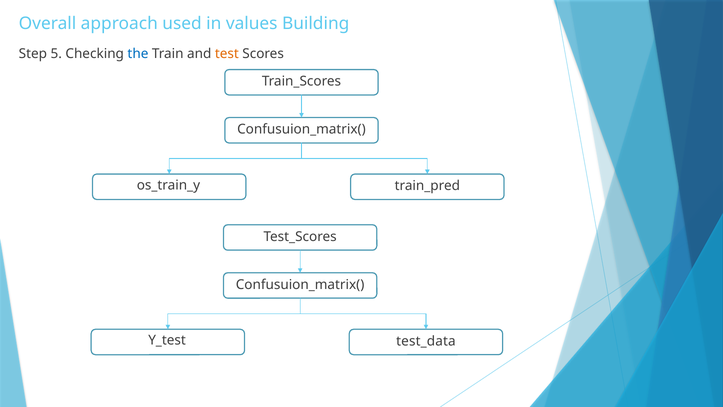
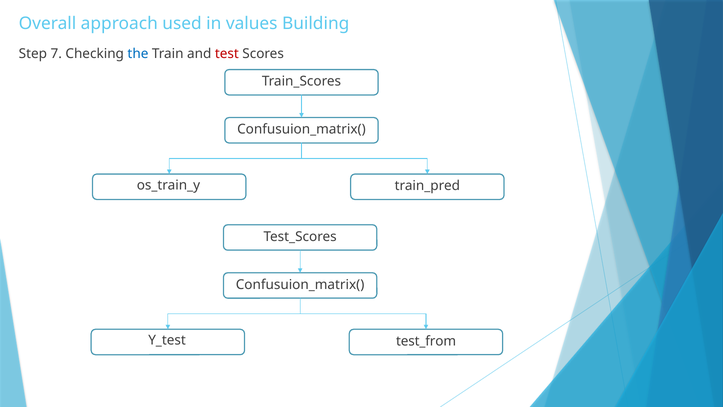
5: 5 -> 7 (56, 54)
test colour: orange -> red (227, 54)
test_data: test_data -> test_from (426, 341)
